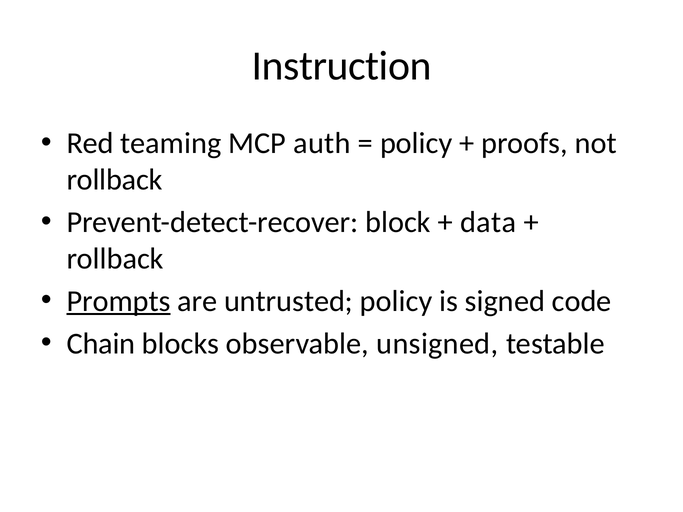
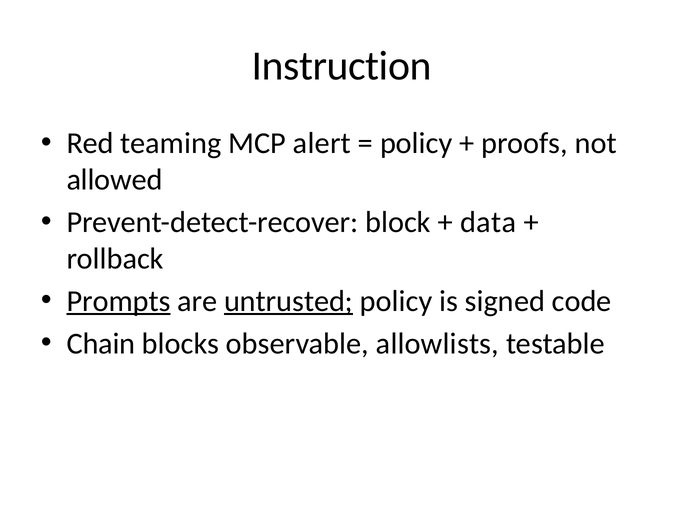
auth: auth -> alert (322, 143)
rollback: rollback -> allowed (115, 180)
untrusted underline: none -> present (289, 301)
unsigned: unsigned -> allowlists (437, 344)
